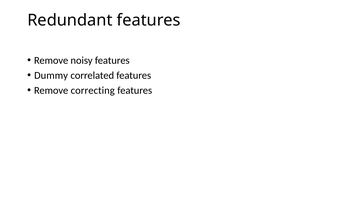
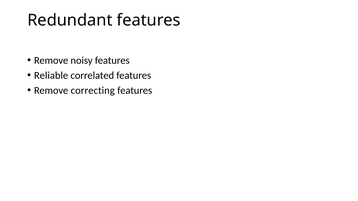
Dummy: Dummy -> Reliable (51, 76)
